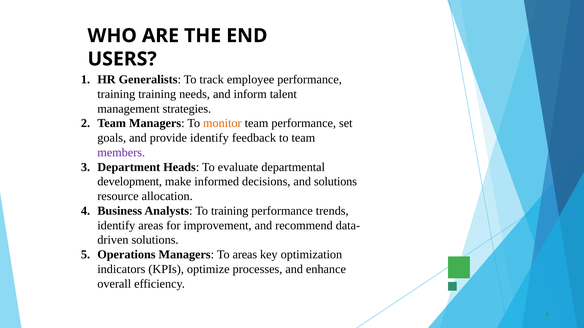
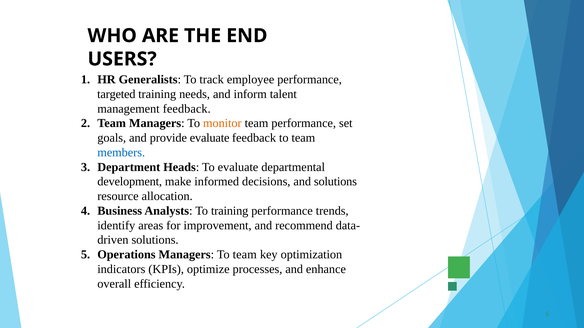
training: training -> targeted (116, 94)
management strategies: strategies -> feedback (187, 109)
provide identify: identify -> evaluate (210, 138)
members colour: purple -> blue (121, 153)
Managers To areas: areas -> team (245, 255)
